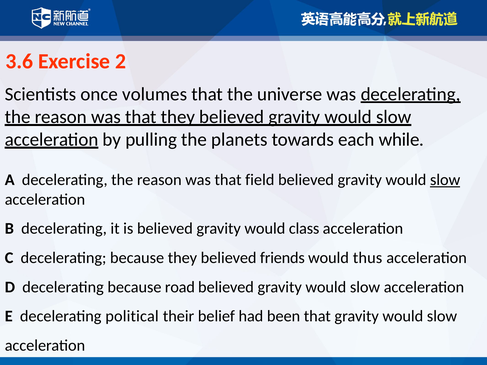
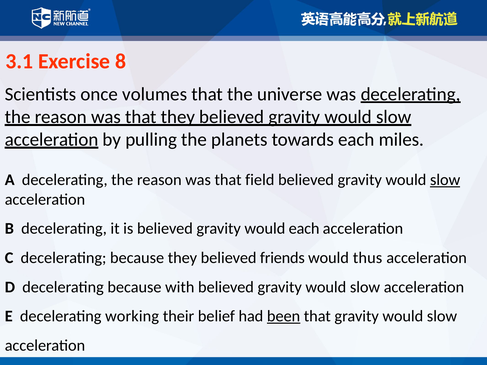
3.6: 3.6 -> 3.1 (19, 61)
2: 2 -> 8 (121, 61)
while: while -> miles (401, 140)
would class: class -> each (304, 229)
road: road -> with (180, 287)
political: political -> working (132, 316)
been underline: none -> present (284, 316)
